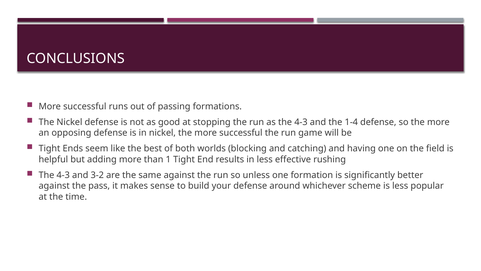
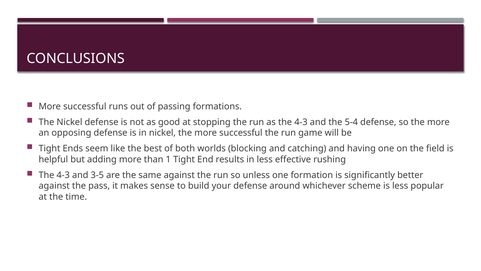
1-4: 1-4 -> 5-4 (351, 122)
3-2: 3-2 -> 3-5 (97, 175)
